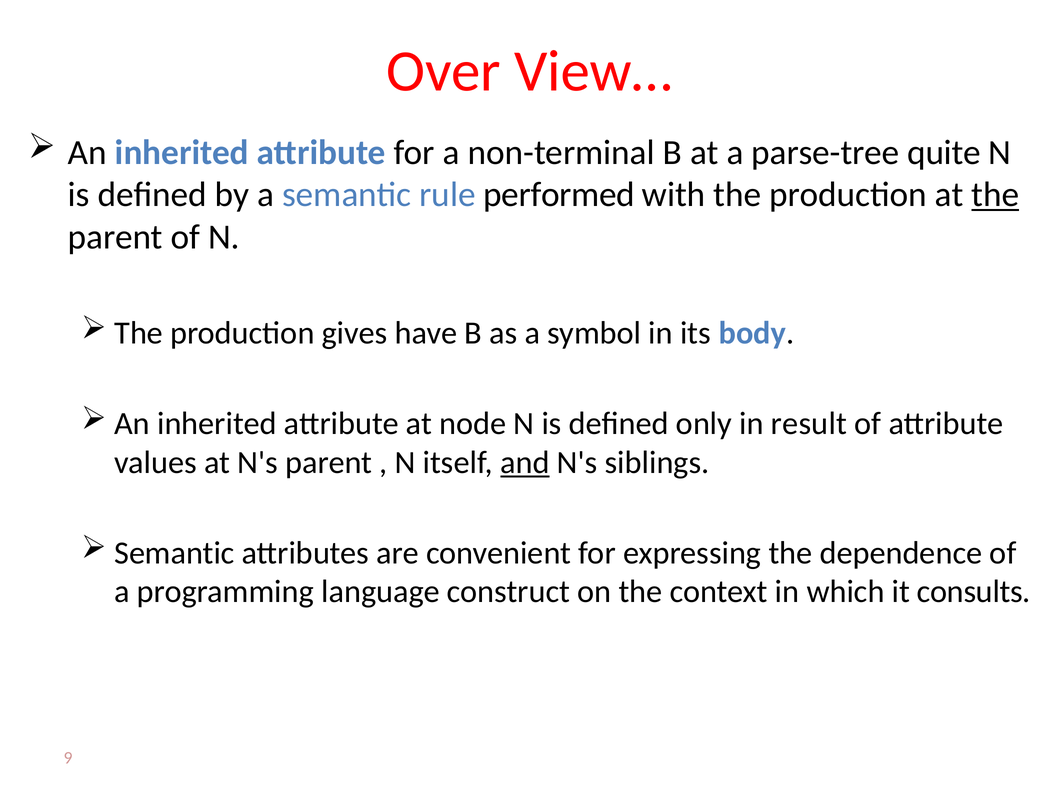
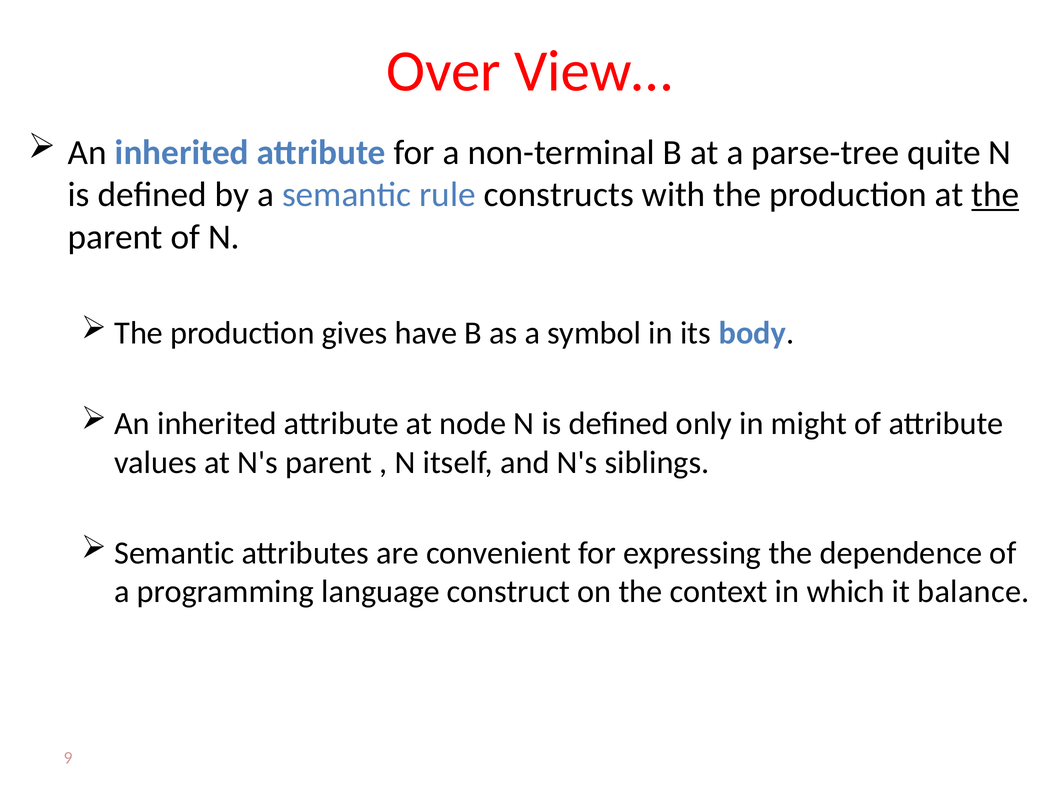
performed: performed -> constructs (559, 195)
result: result -> might (809, 424)
and underline: present -> none (525, 463)
consults: consults -> balance (973, 592)
